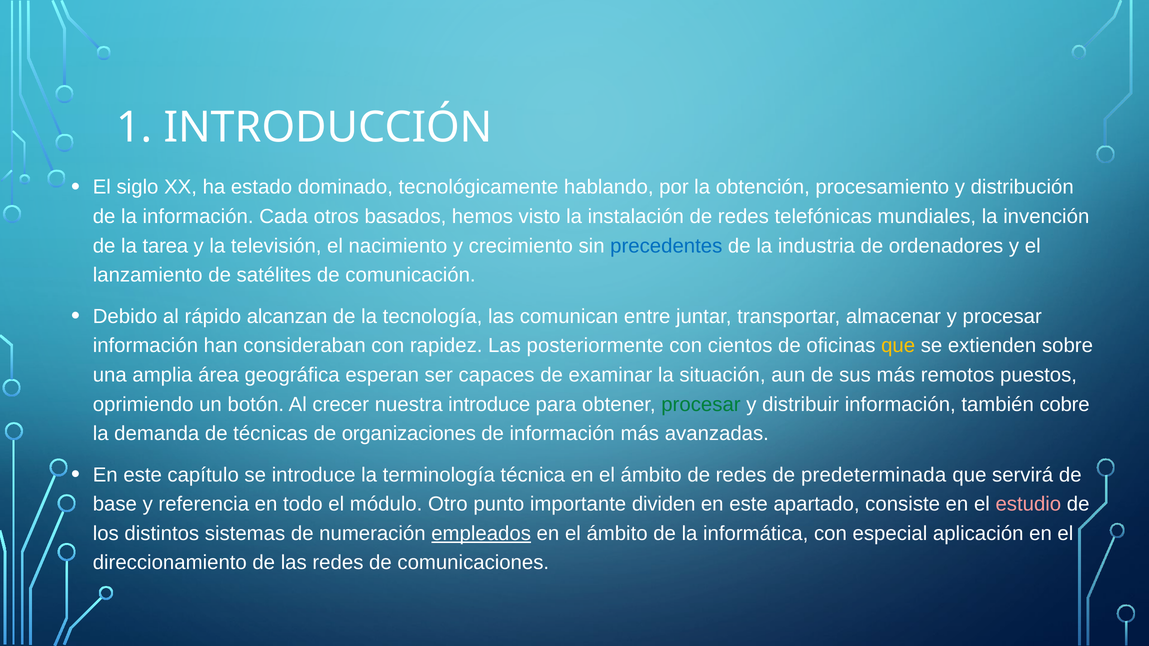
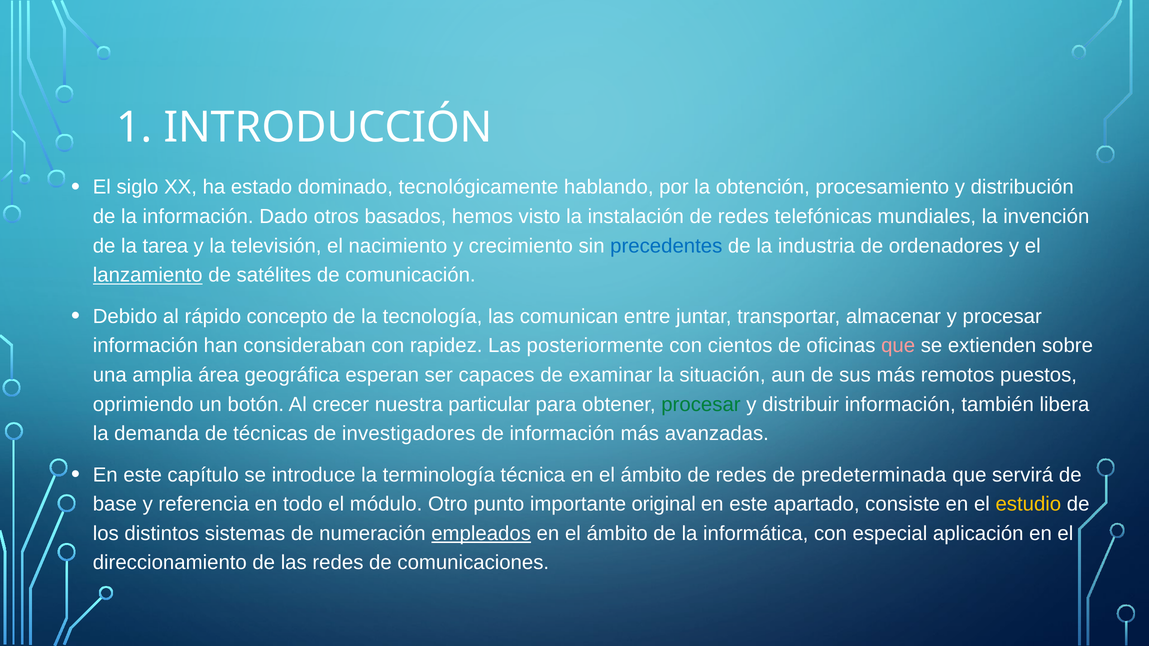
Cada: Cada -> Dado (284, 217)
lanzamiento underline: none -> present (148, 275)
alcanzan: alcanzan -> concepto (287, 317)
que colour: yellow -> pink (898, 346)
nuestra introduce: introduce -> particular (489, 405)
cobre: cobre -> libera (1064, 405)
organizaciones: organizaciones -> investigadores (409, 434)
dividen: dividen -> original (664, 504)
estudio colour: pink -> yellow (1028, 504)
